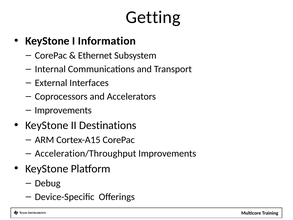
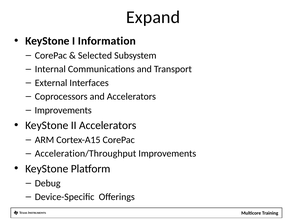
Getting: Getting -> Expand (153, 17)
Ethernet: Ethernet -> Selected (95, 55)
II Destinations: Destinations -> Accelerators (108, 125)
